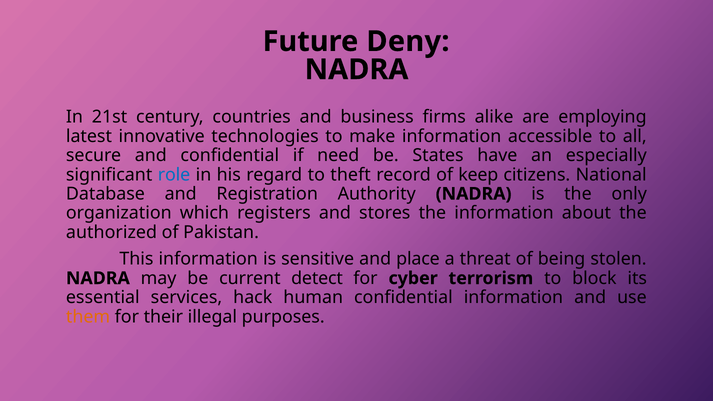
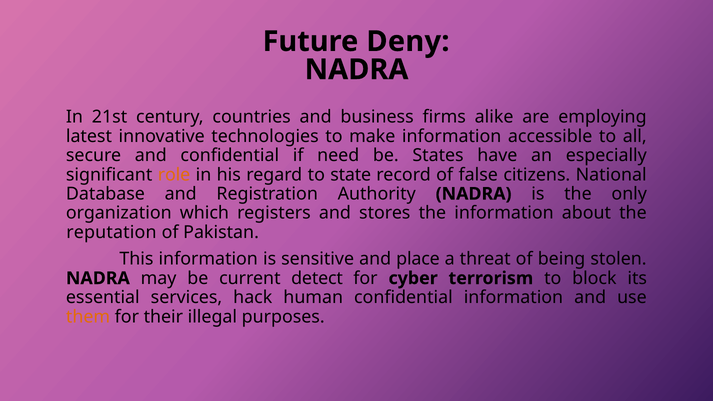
role colour: blue -> orange (174, 175)
theft: theft -> state (351, 175)
keep: keep -> false (478, 175)
authorized: authorized -> reputation (111, 232)
